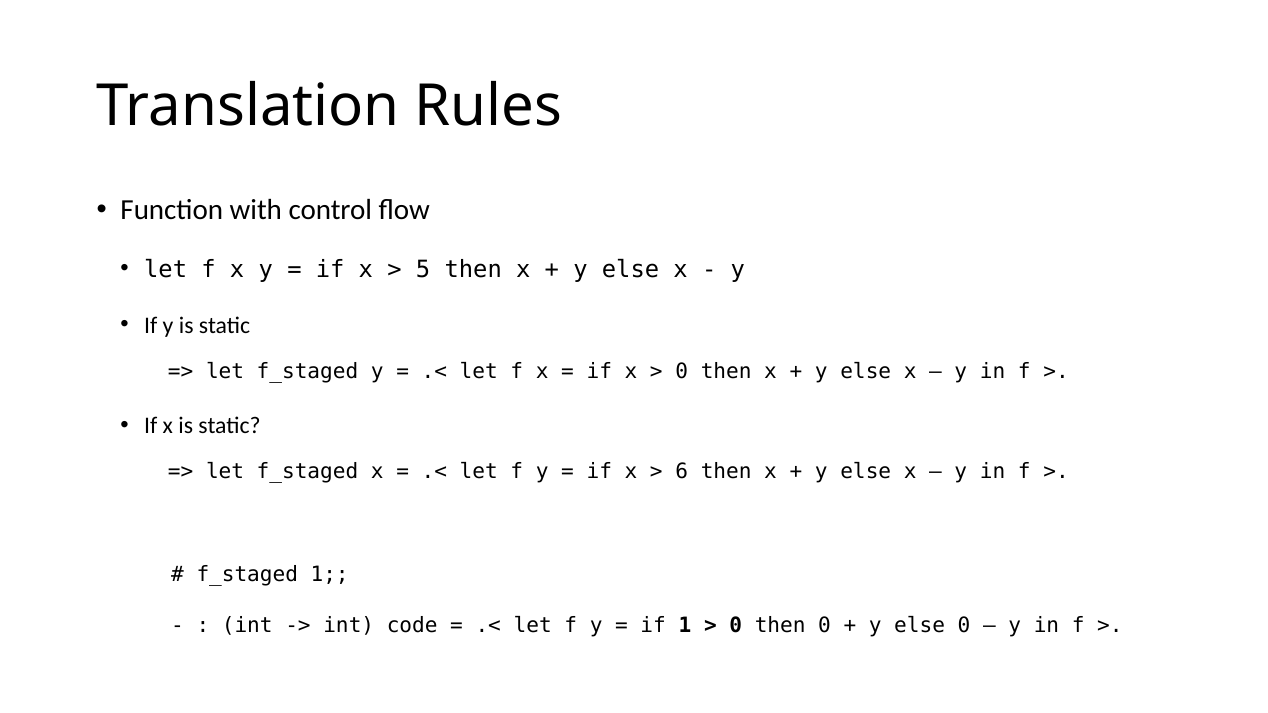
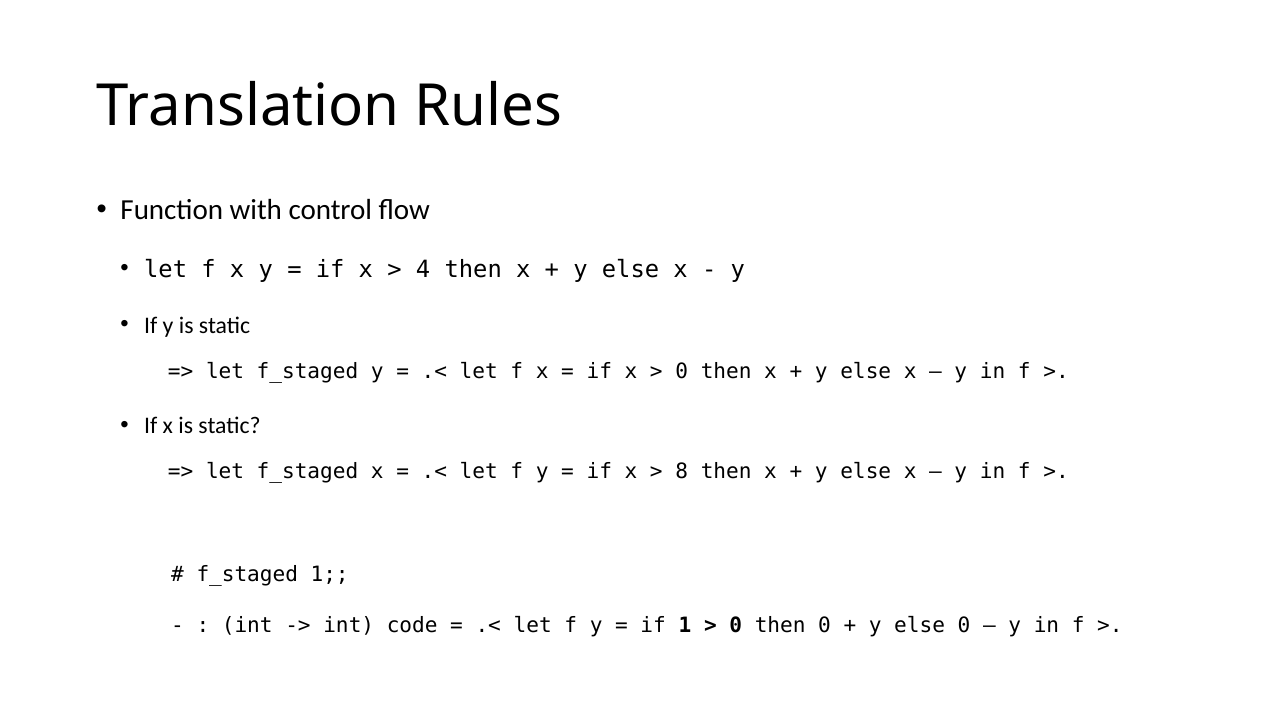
5: 5 -> 4 (423, 269)
6: 6 -> 8 (682, 472)
